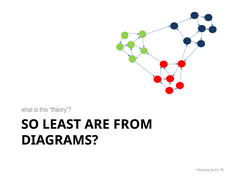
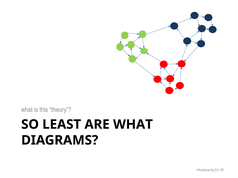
ARE FROM: FROM -> WHAT (133, 125)
